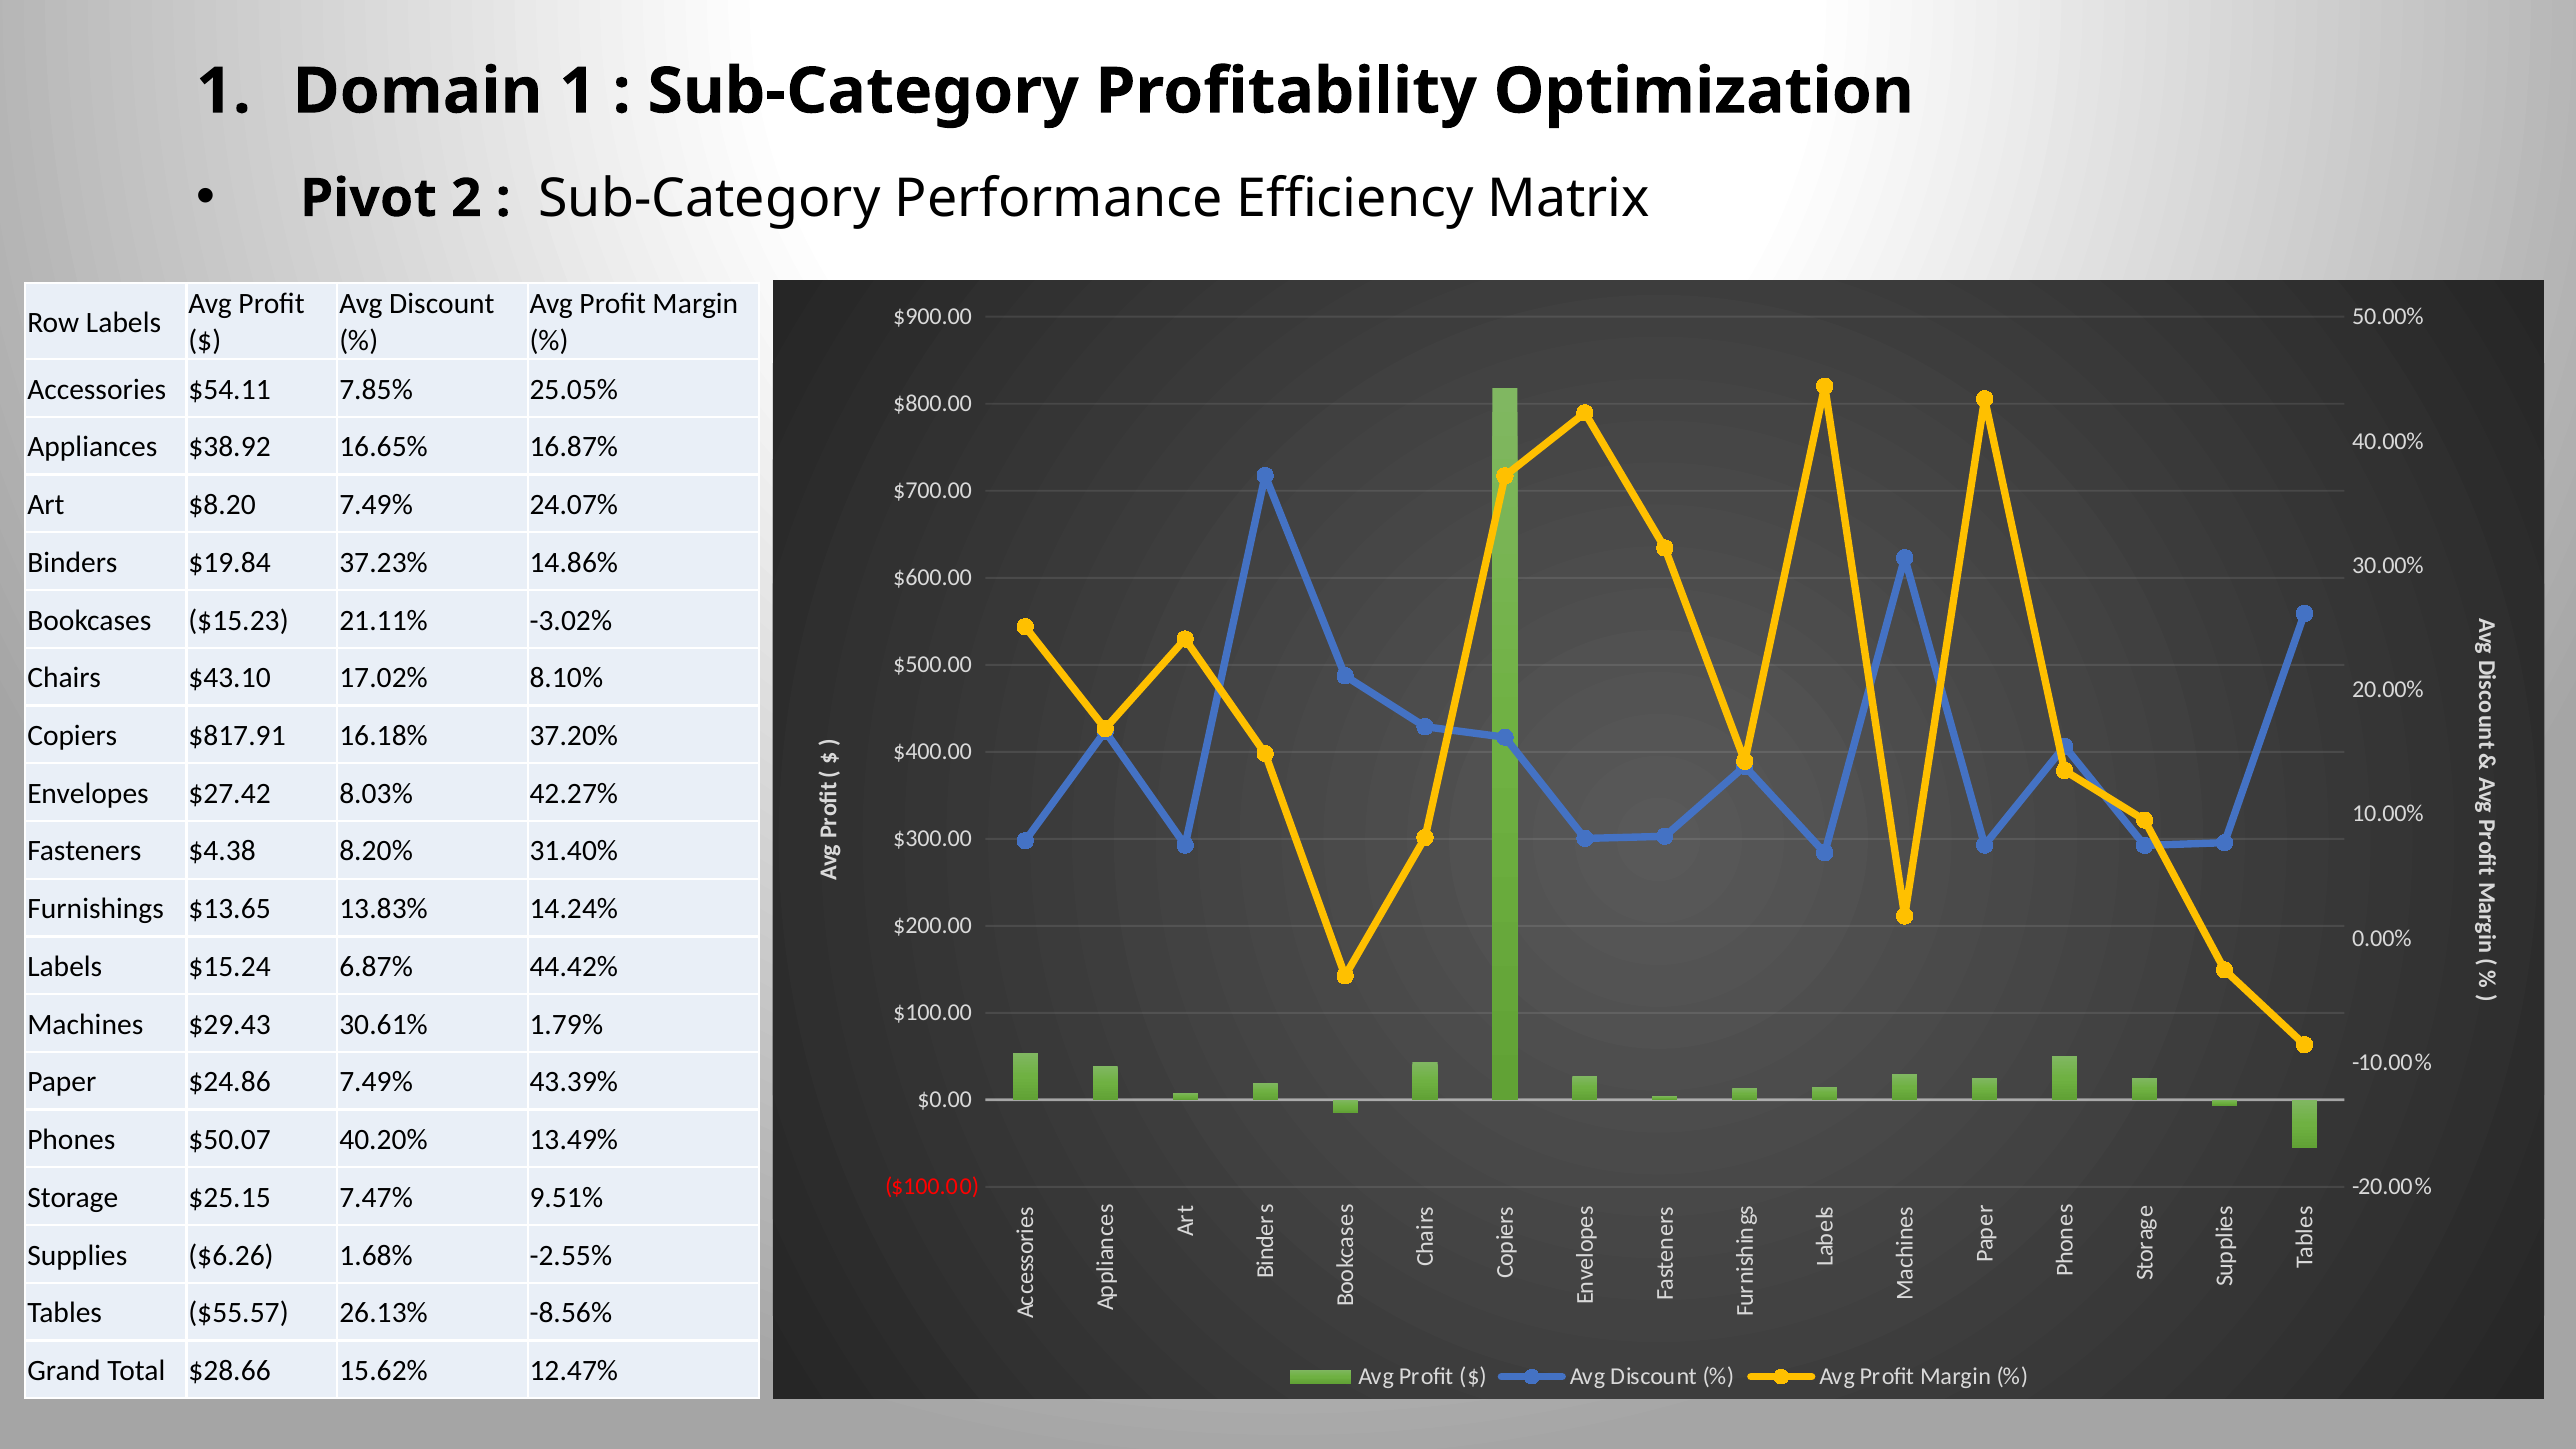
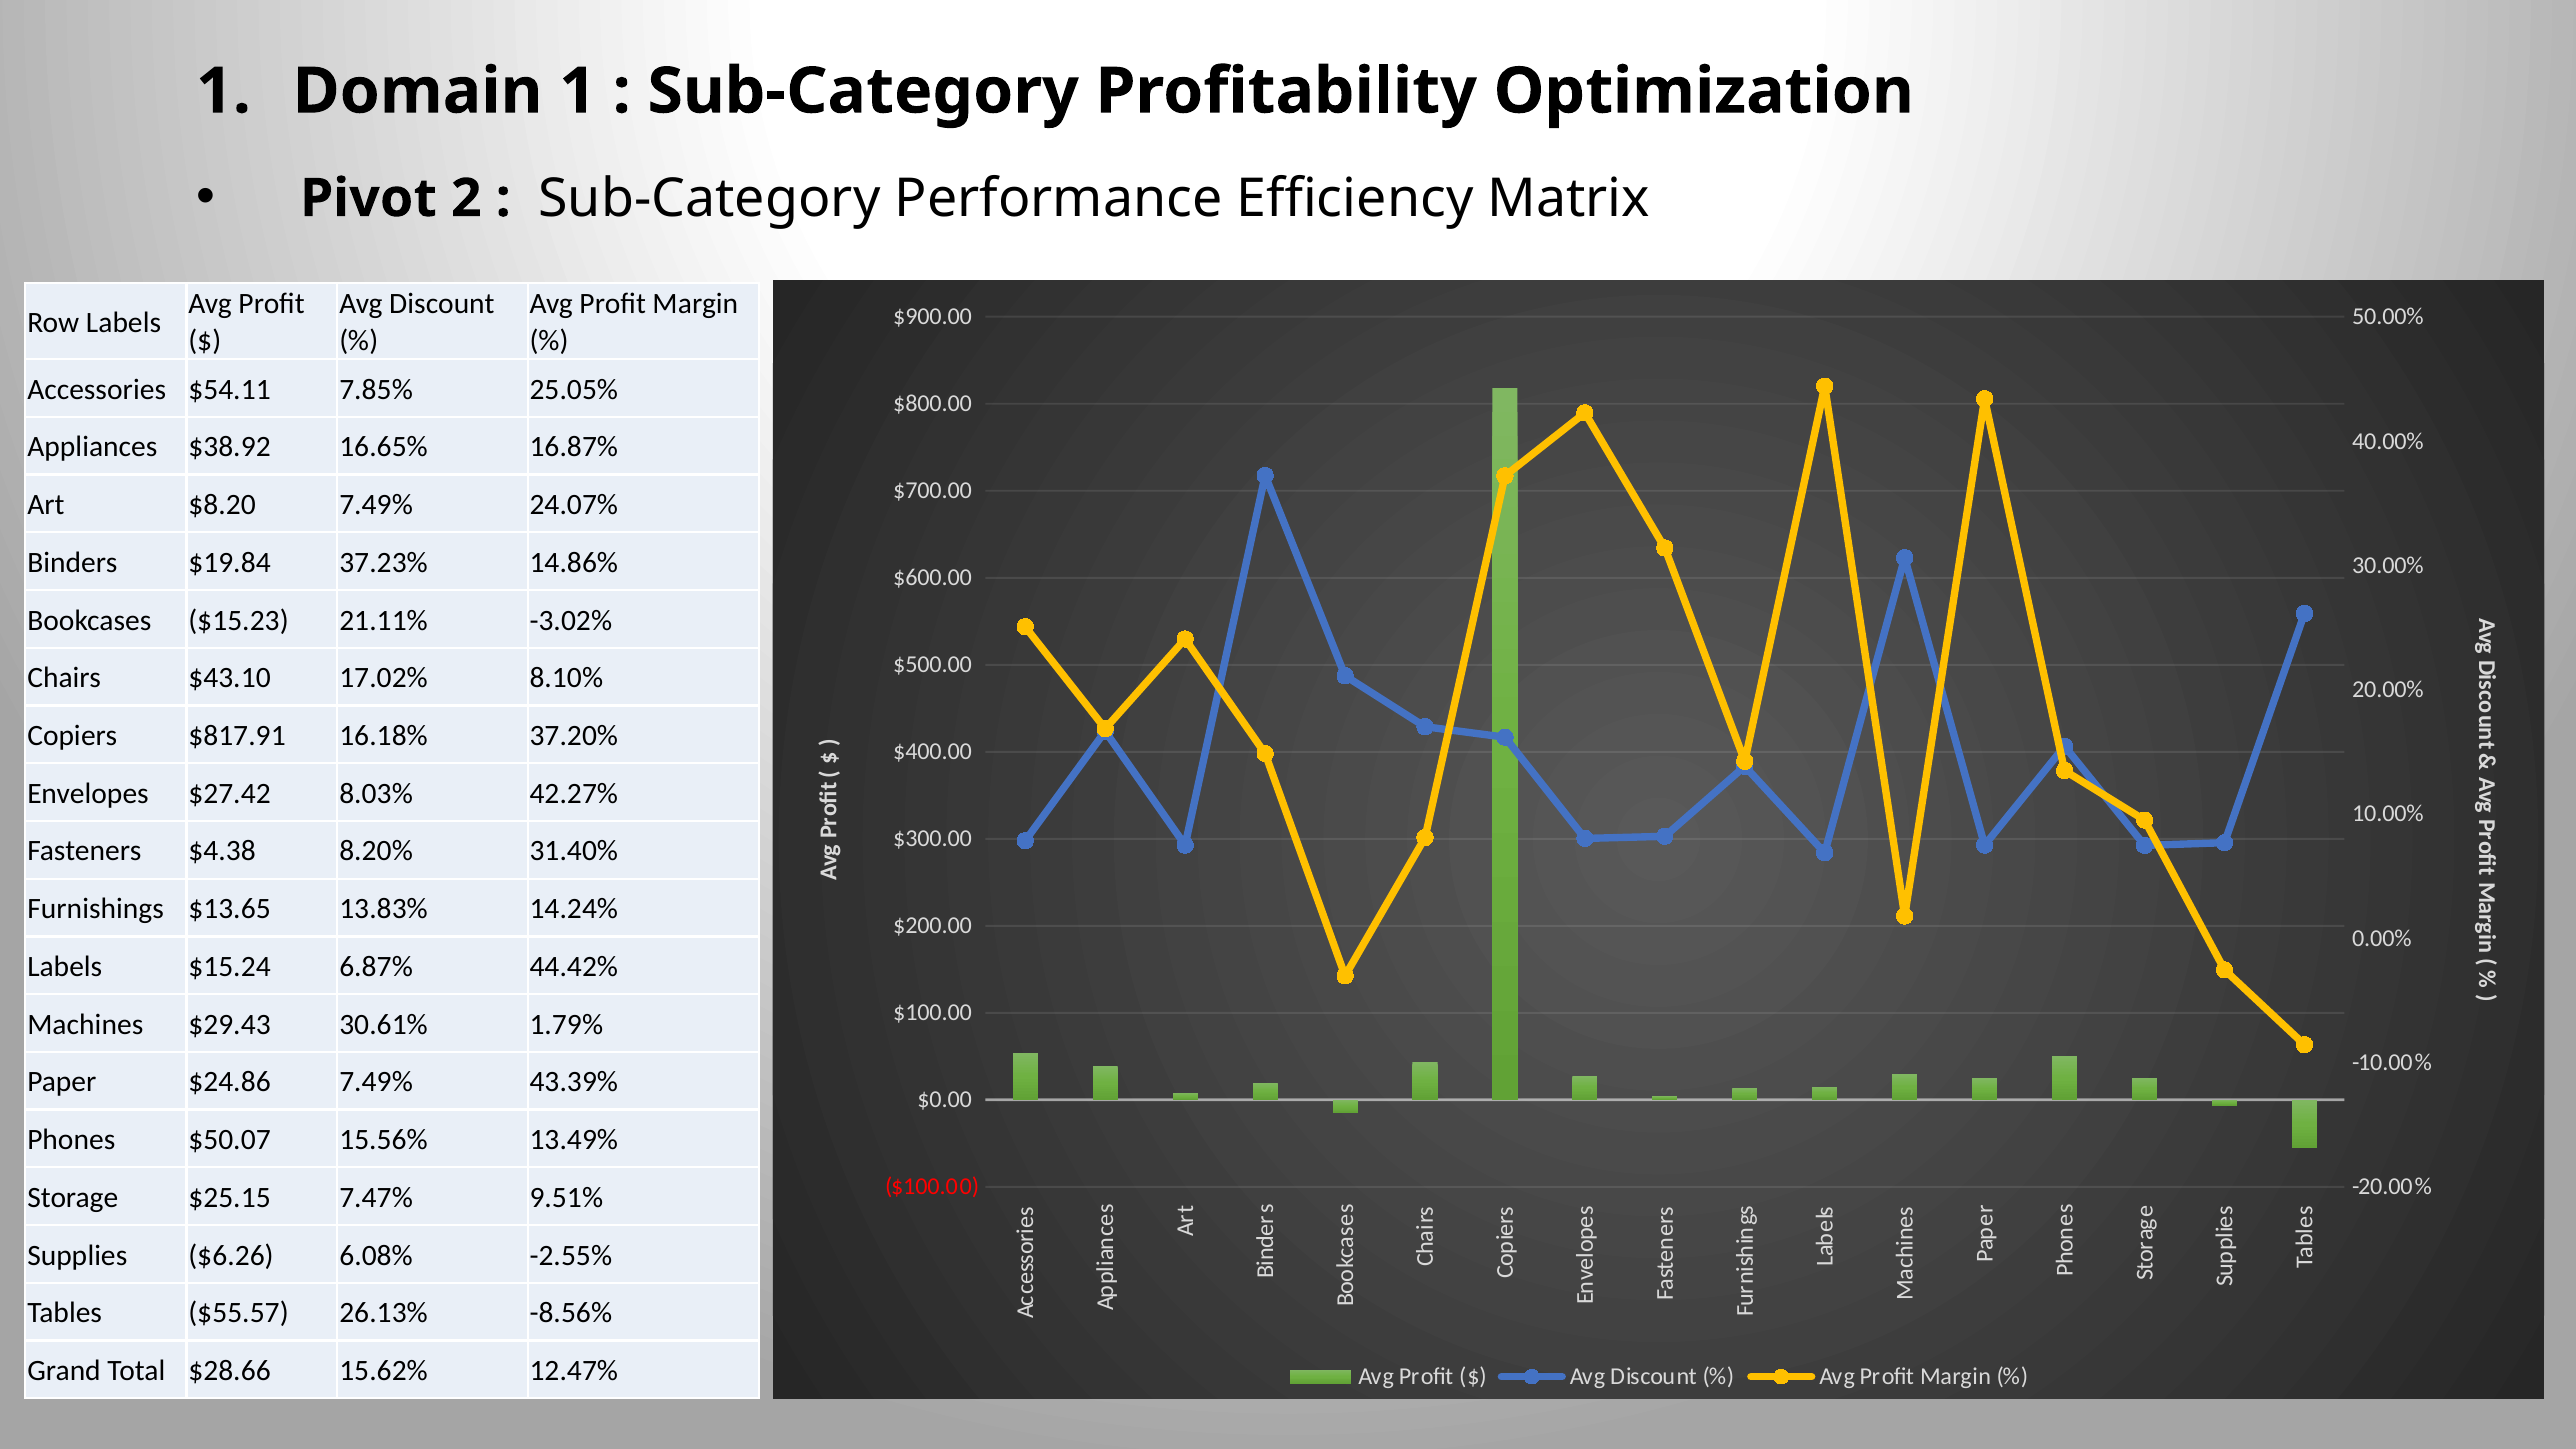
40.20%: 40.20% -> 15.56% (383, 1140)
1.68%: 1.68% -> 6.08% (376, 1255)
